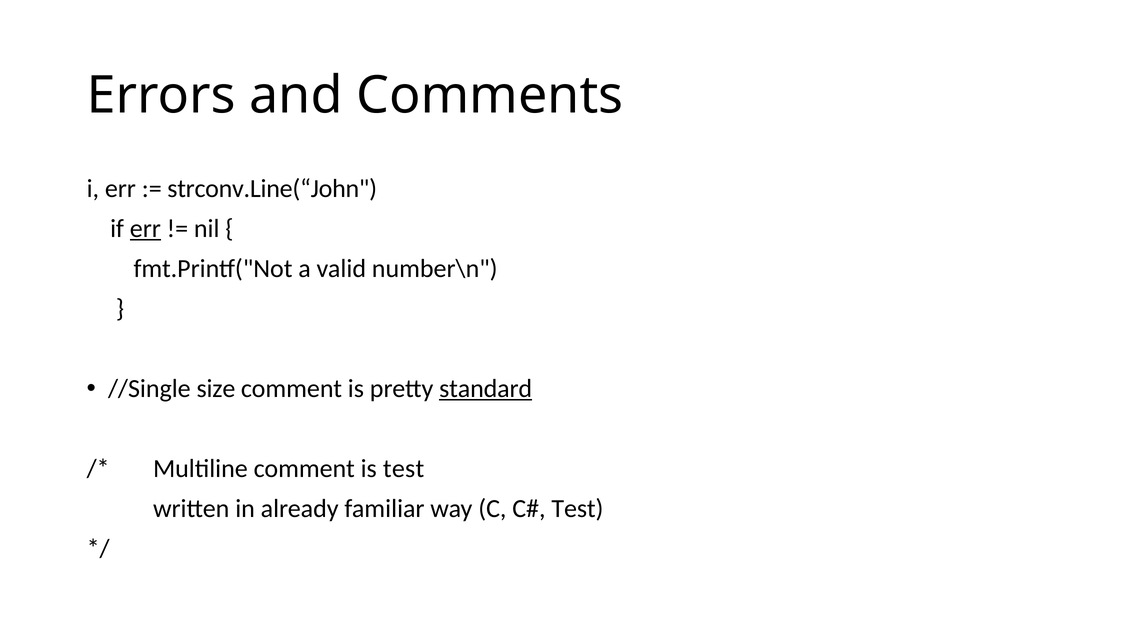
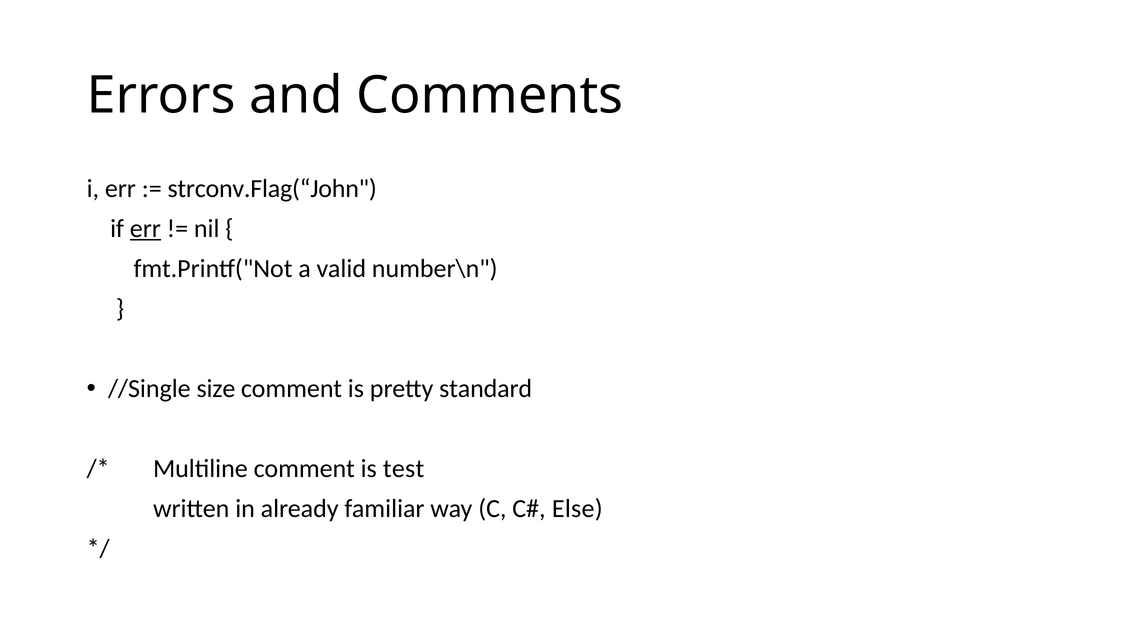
strconv.Line(“John: strconv.Line(“John -> strconv.Flag(“John (272, 188)
standard underline: present -> none (486, 388)
Test: Test -> Else (577, 508)
